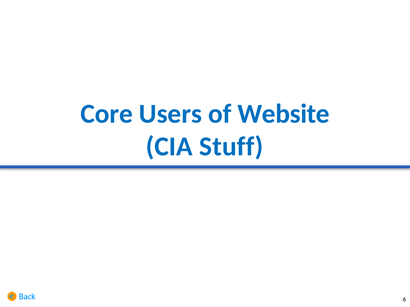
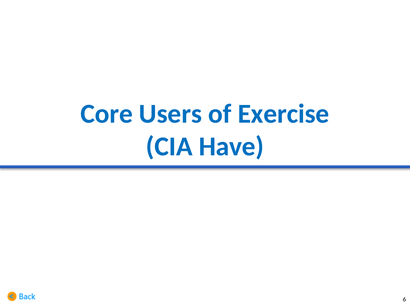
Website: Website -> Exercise (283, 114)
Stuff: Stuff -> Have (231, 147)
